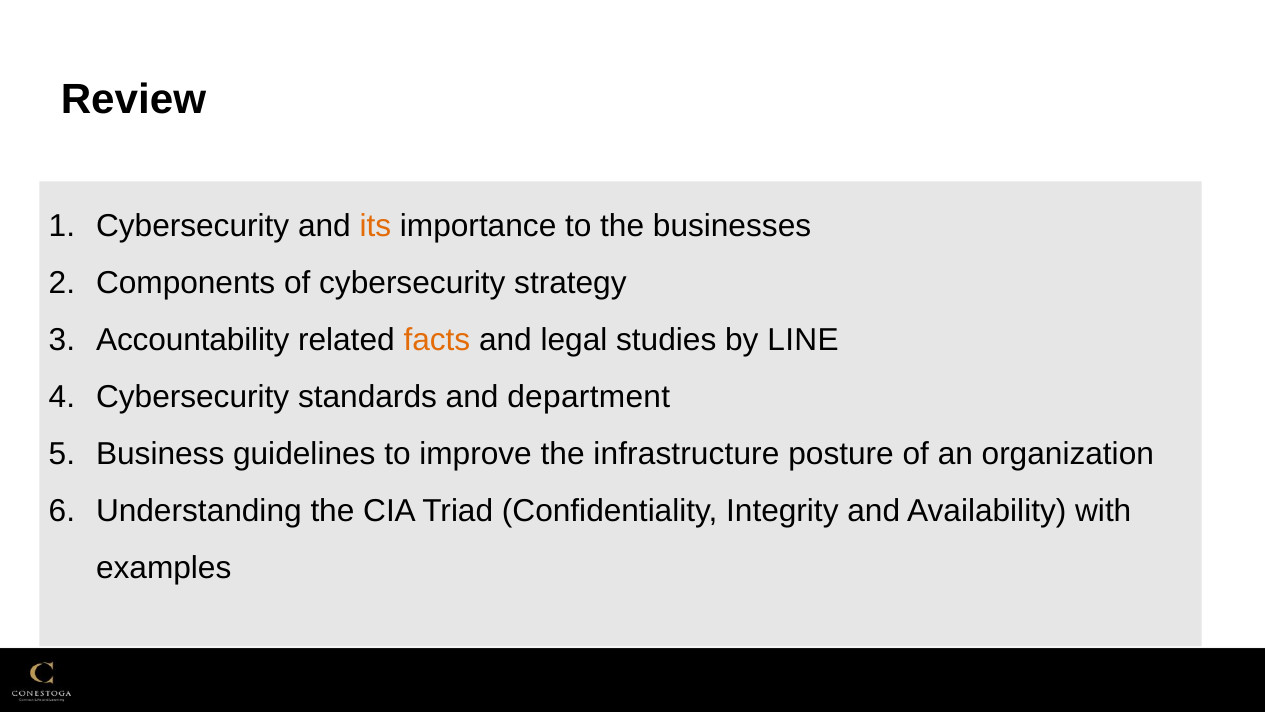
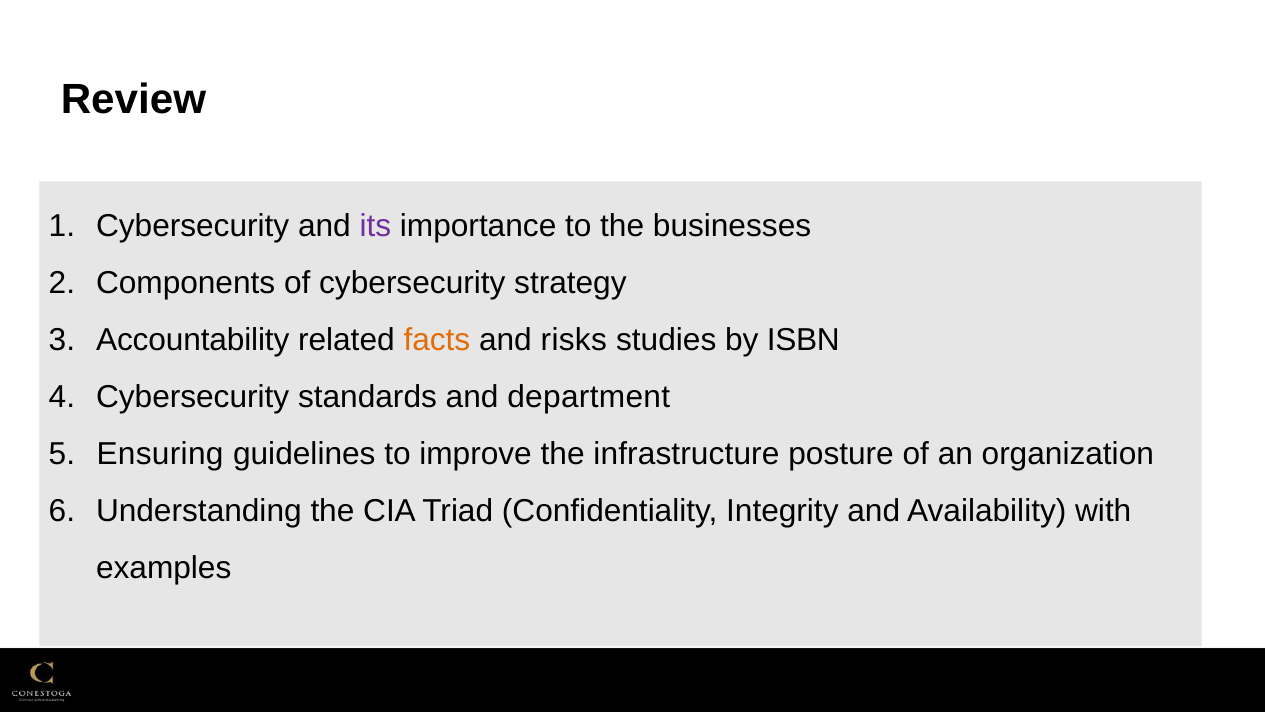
its colour: orange -> purple (375, 226)
legal: legal -> risks (574, 340)
LINE: LINE -> ISBN (803, 340)
Business: Business -> Ensuring (160, 454)
